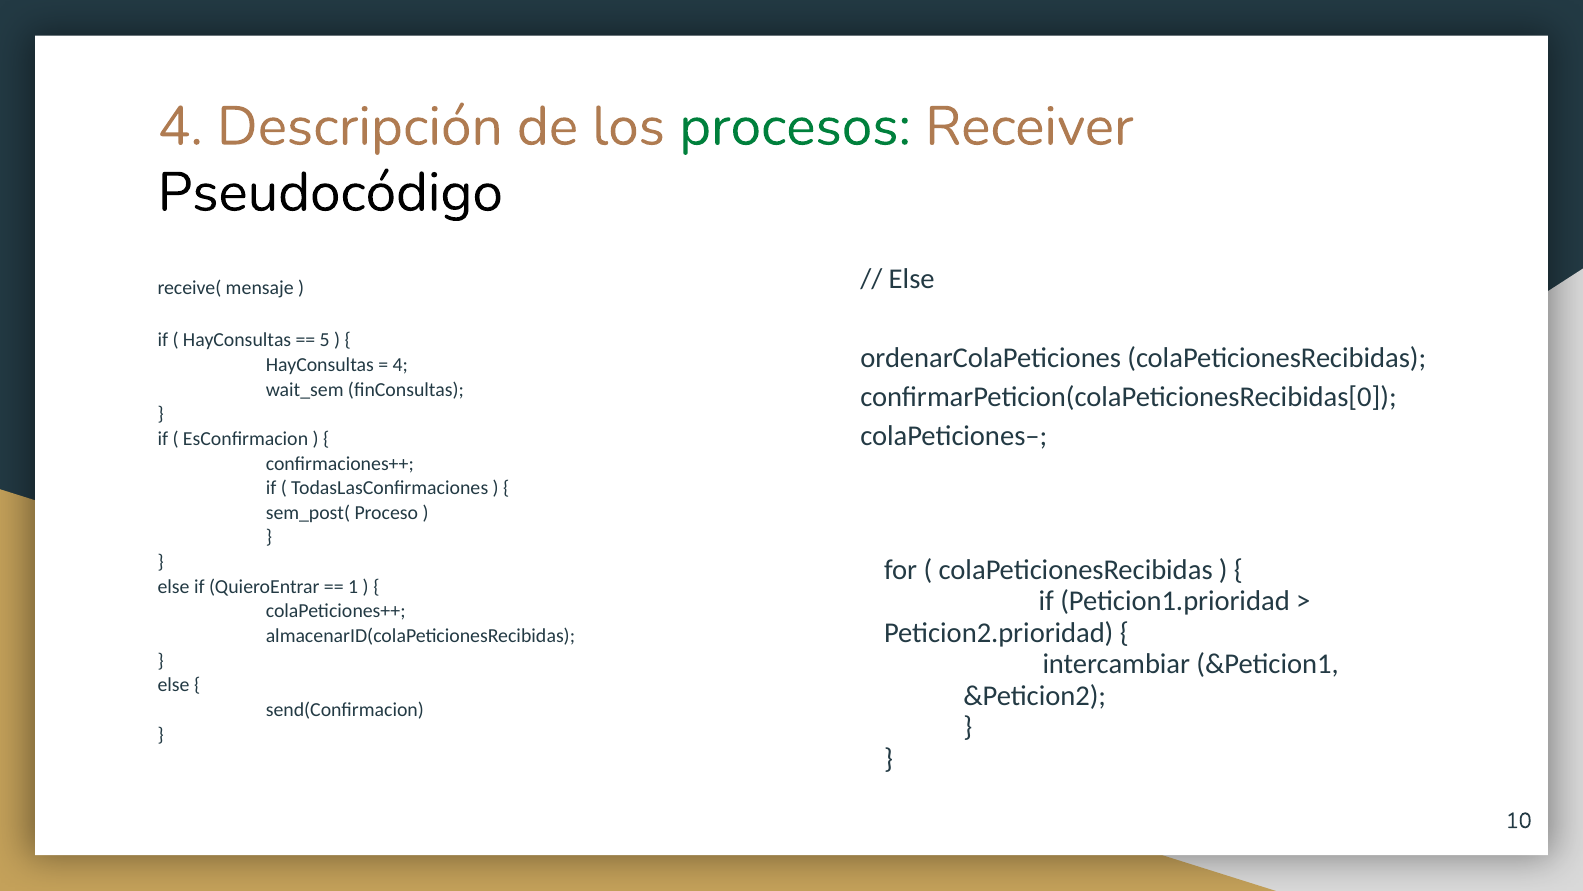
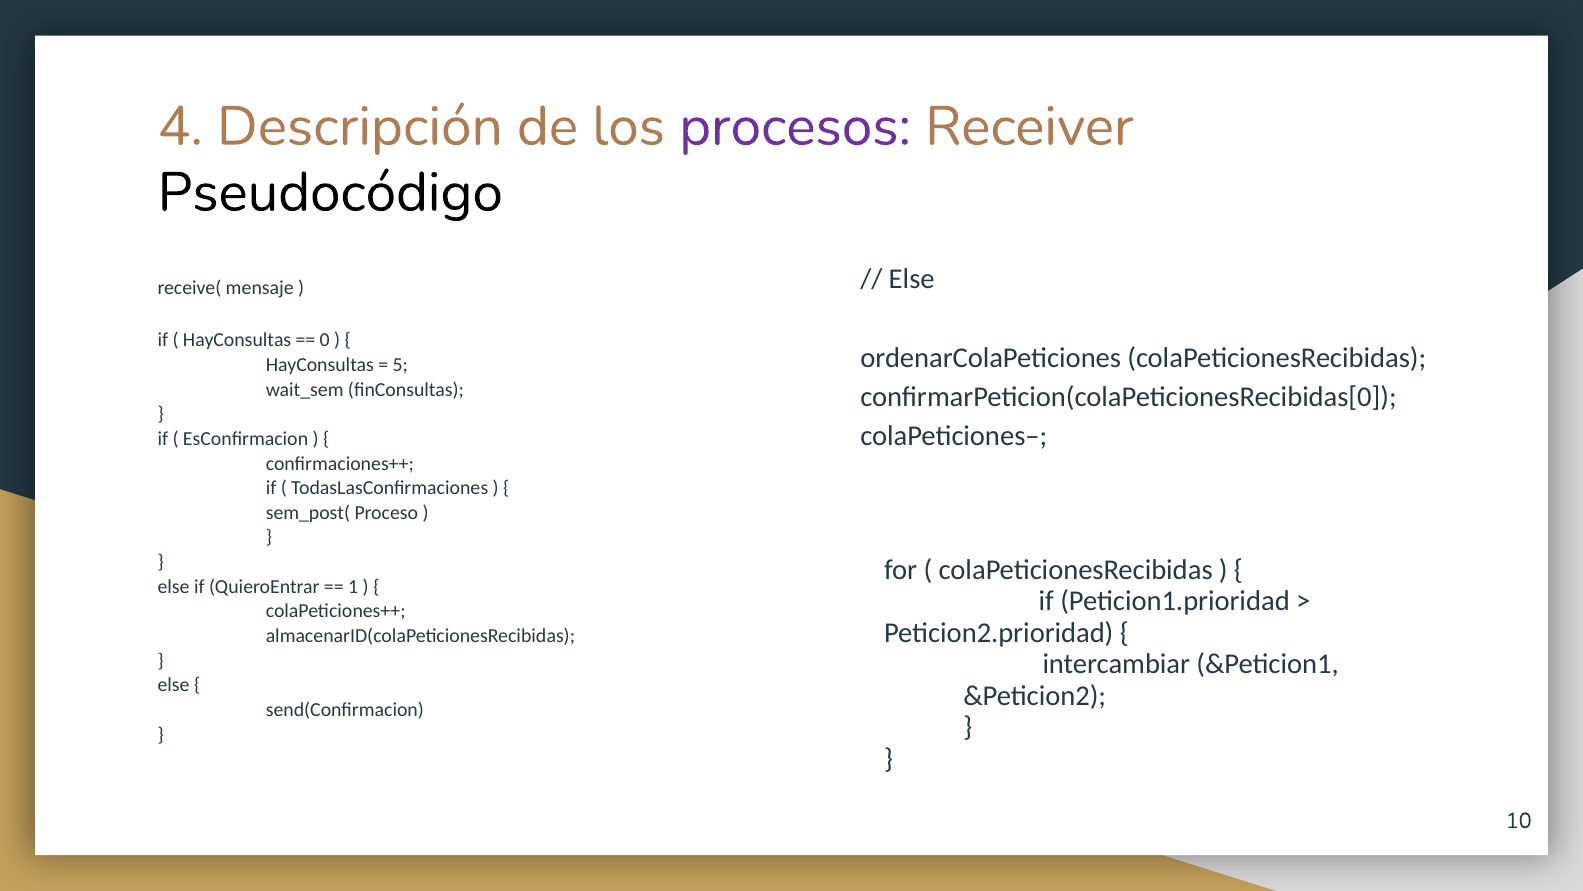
procesos colour: green -> purple (795, 126)
5: 5 -> 0 (325, 340)
4: 4 -> 5 (400, 365)
